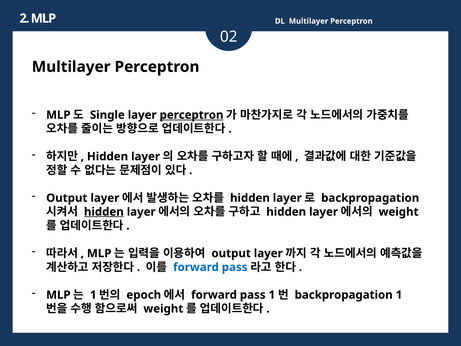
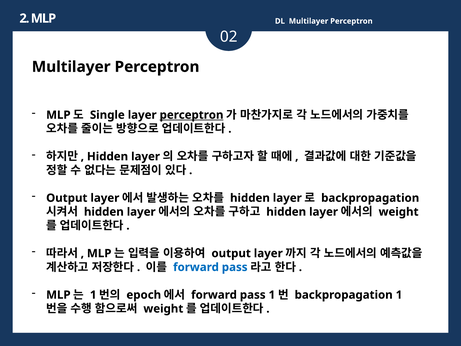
hidden underline: present -> none (104, 212)
